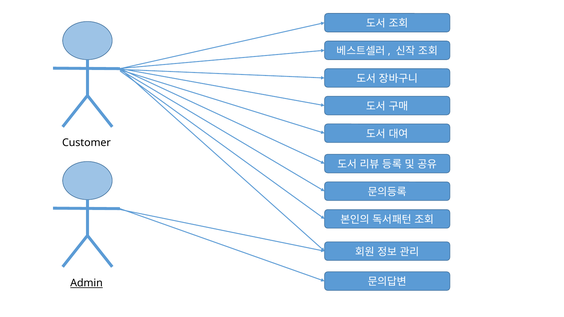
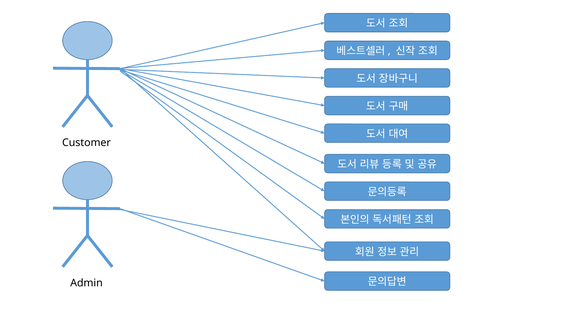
Admin underline: present -> none (87, 283)
